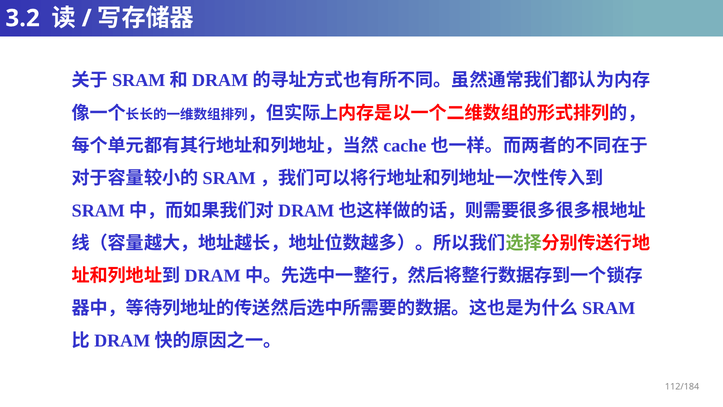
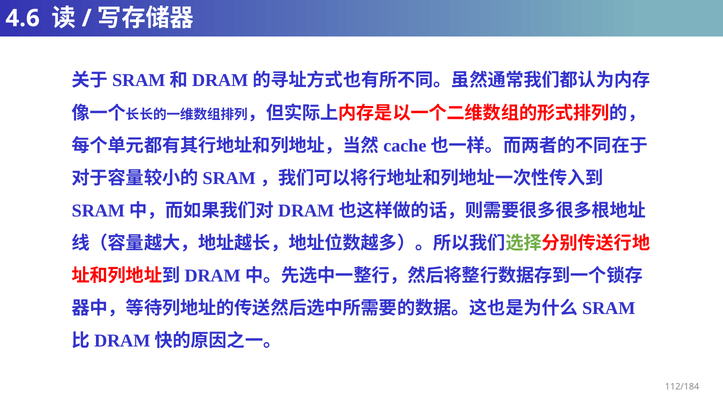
3.2: 3.2 -> 4.6 (23, 18)
